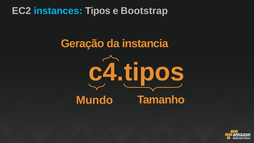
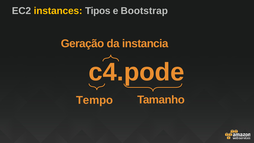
instances colour: light blue -> yellow (58, 11)
c4.tipos: c4.tipos -> c4.pode (136, 72)
Mundo: Mundo -> Tempo (95, 100)
